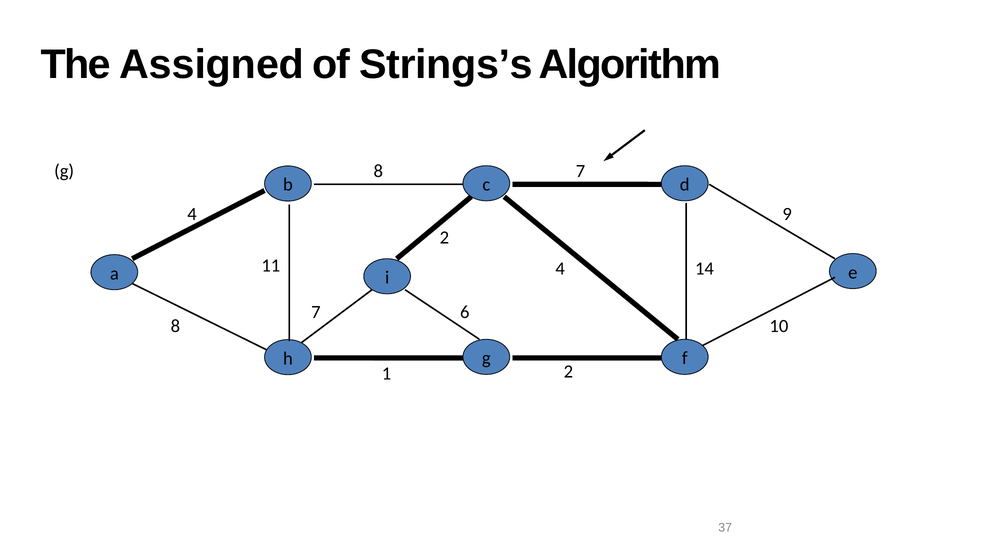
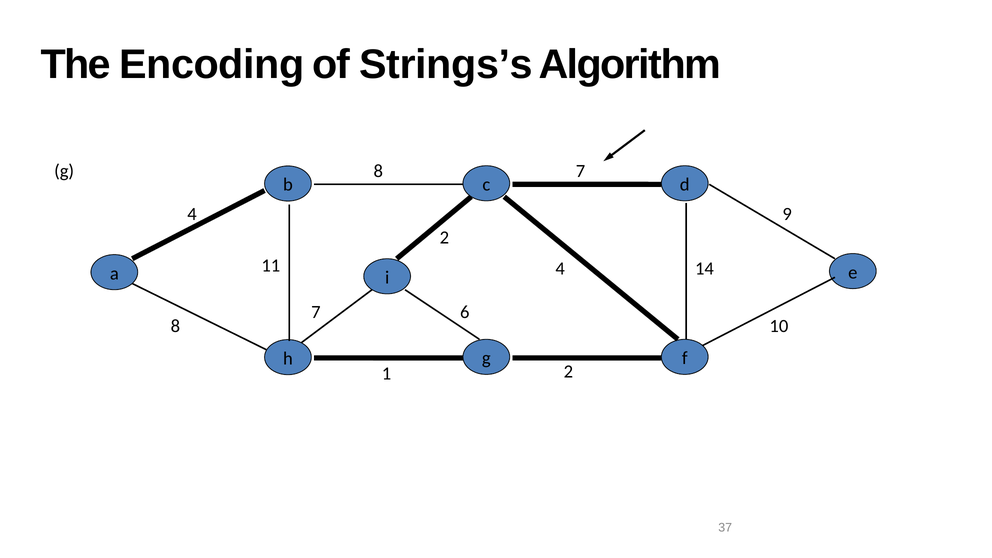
Assigned: Assigned -> Encoding (212, 65)
